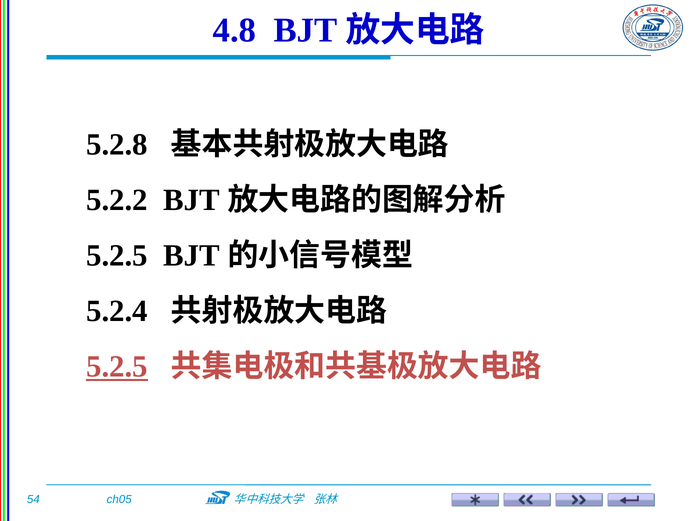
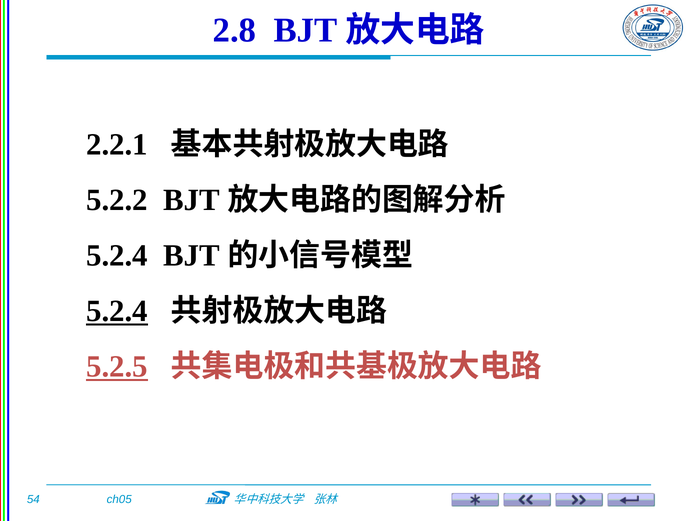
4.8: 4.8 -> 2.8 (235, 30)
5.2.8: 5.2.8 -> 2.2.1 (117, 145)
5.2.5: 5.2.5 -> 5.2.4 (117, 256)
5.2.4 underline: none -> present (117, 311)
